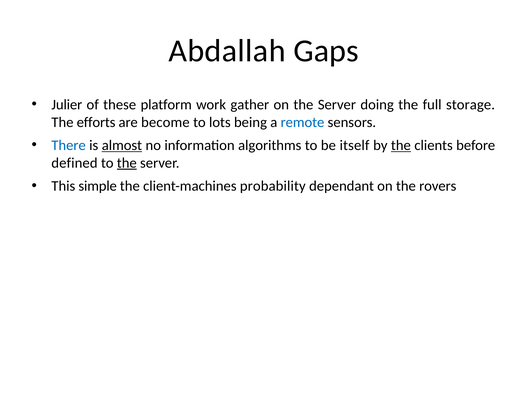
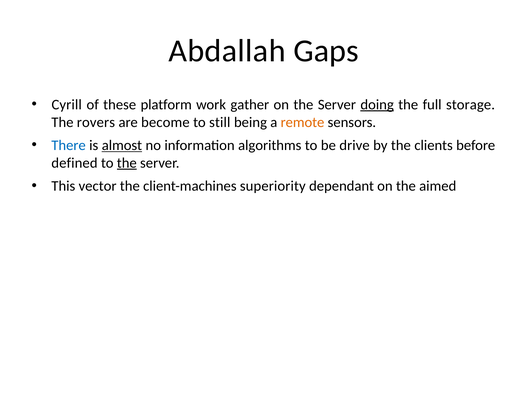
Julier: Julier -> Cyrill (67, 105)
doing underline: none -> present (377, 105)
efforts: efforts -> rovers (96, 122)
lots: lots -> still (220, 122)
remote colour: blue -> orange (302, 122)
itself: itself -> drive (355, 145)
the underline: present -> none (401, 145)
simple: simple -> vector (98, 186)
probability: probability -> superiority (273, 186)
rovers: rovers -> aimed (438, 186)
